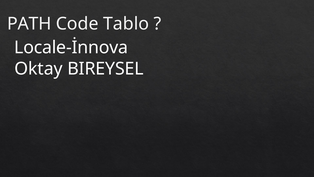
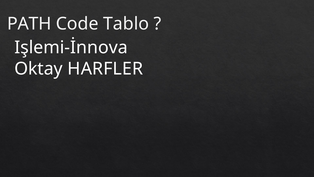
Locale-İnnova: Locale-İnnova -> Işlemi-İnnova (71, 47)
BIREYSEL: BIREYSEL -> HARFLER (105, 69)
